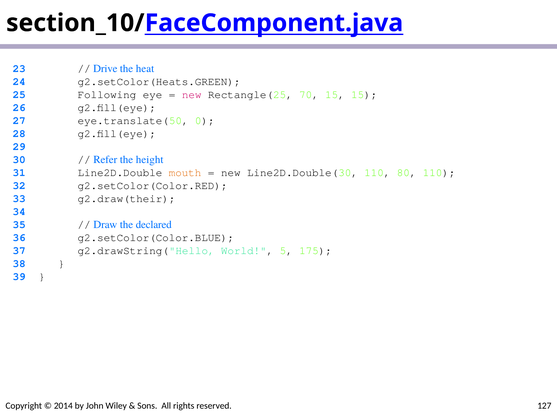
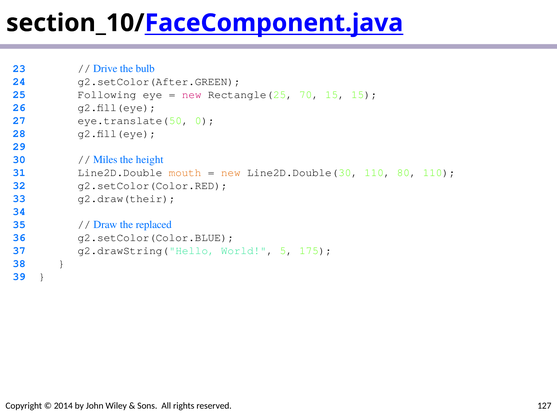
heat: heat -> bulb (145, 68)
g2.setColor(Heats.GREEN: g2.setColor(Heats.GREEN -> g2.setColor(After.GREEN (159, 81)
Refer: Refer -> Miles (105, 159)
new colour: black -> orange (231, 172)
declared: declared -> replaced (154, 224)
